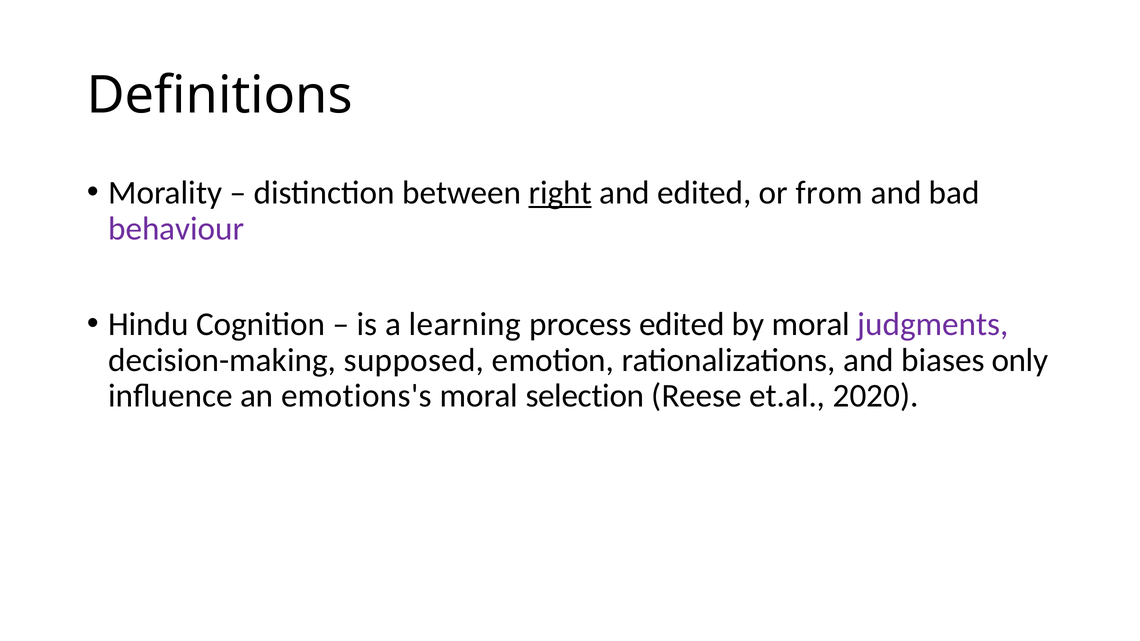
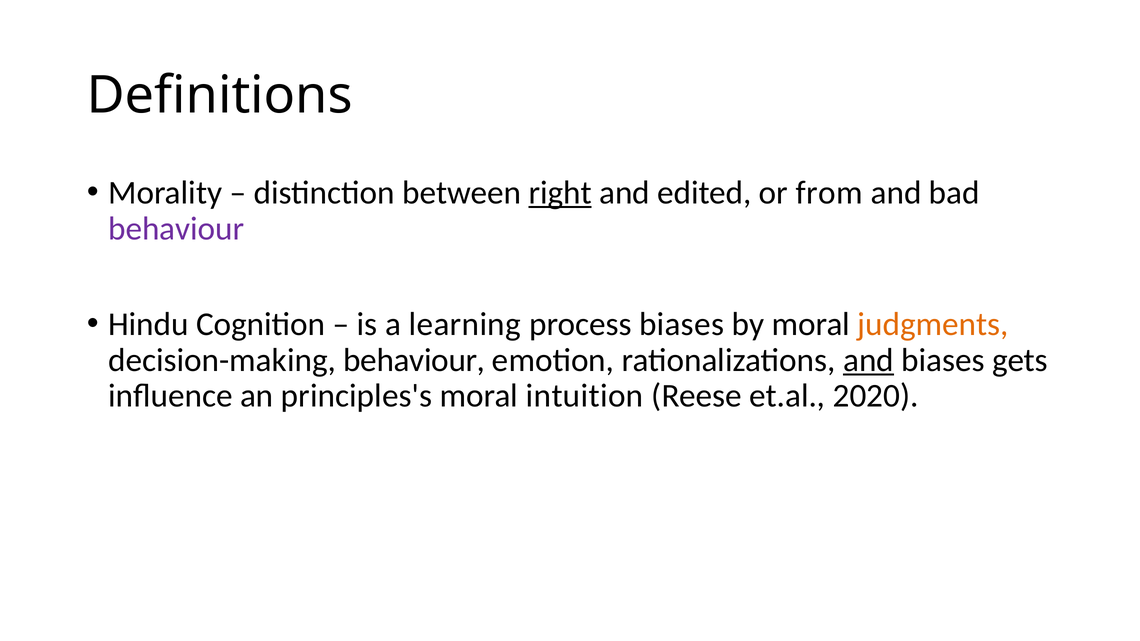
process edited: edited -> biases (682, 324)
judgments colour: purple -> orange (933, 324)
decision-making supposed: supposed -> behaviour (414, 360)
and underline: none -> present (868, 360)
only: only -> gets (1020, 360)
emotions's: emotions's -> principles's (357, 396)
selection: selection -> intuition (585, 396)
